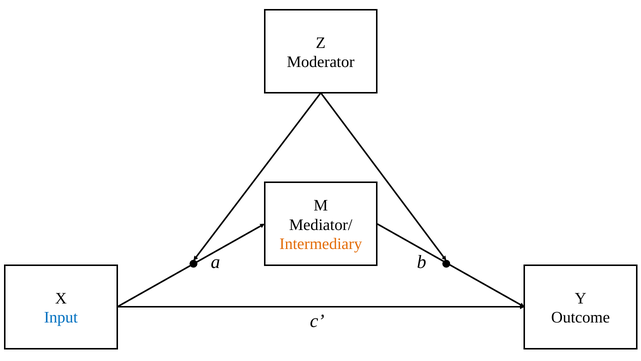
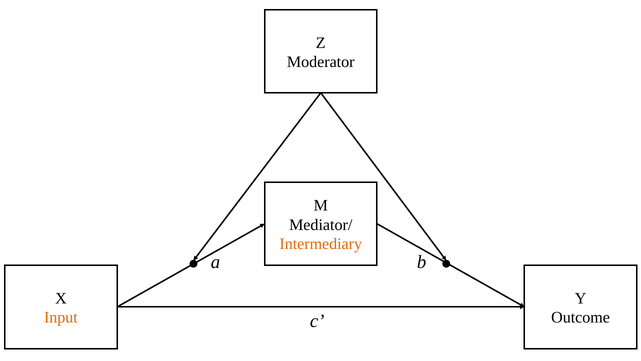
Input colour: blue -> orange (61, 317)
